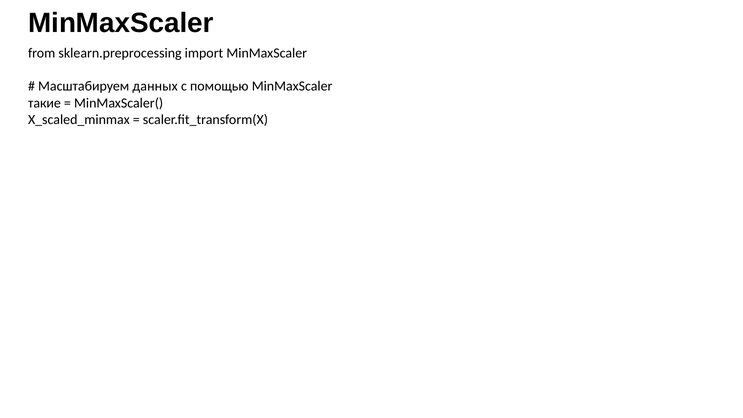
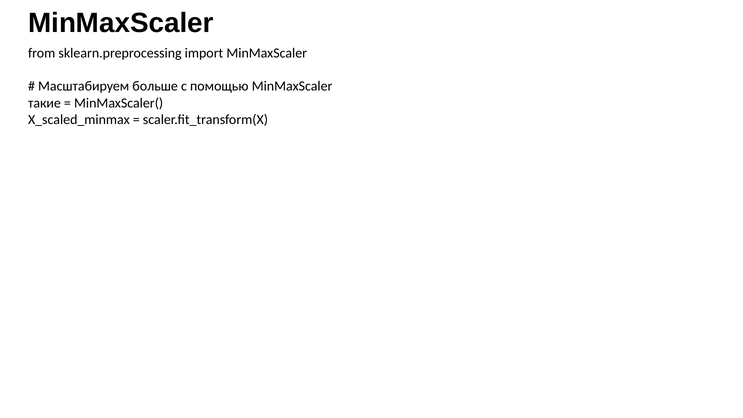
данных: данных -> больше (155, 86)
